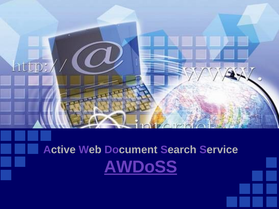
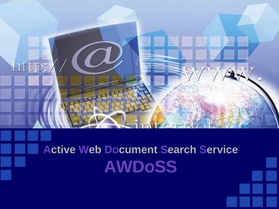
AWDoSS underline: present -> none (141, 167)
